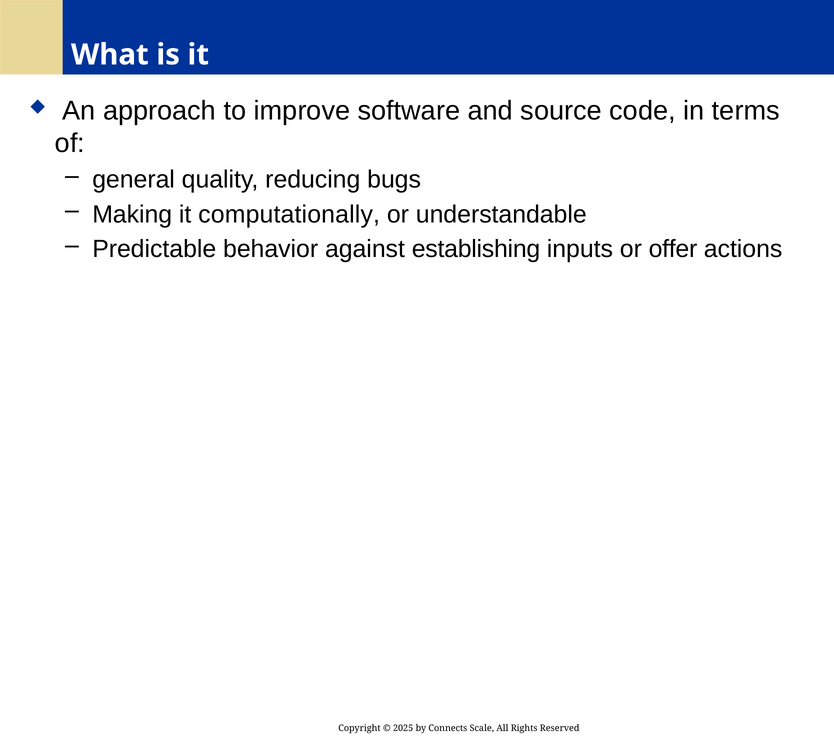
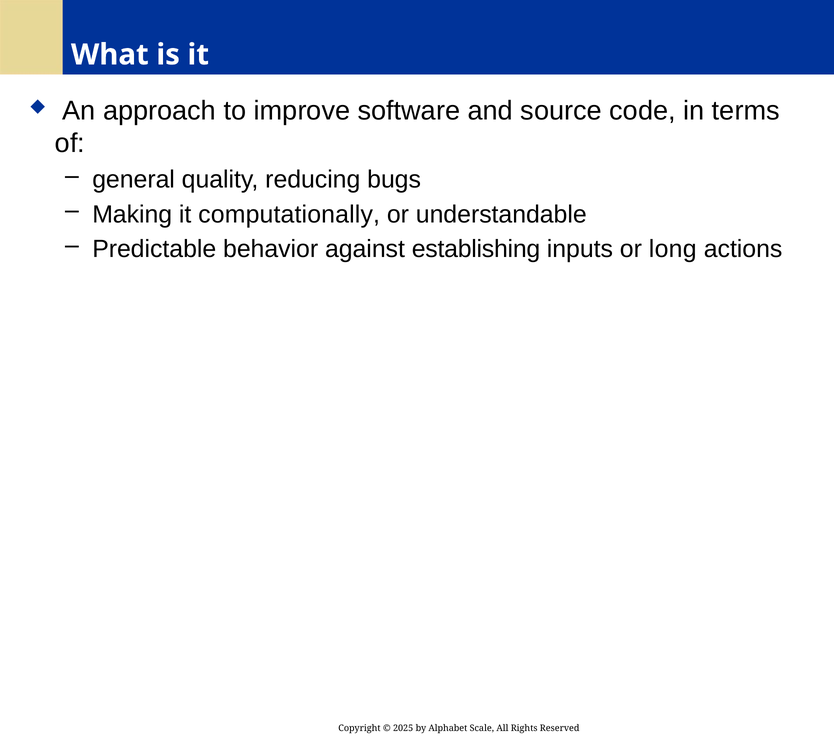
offer: offer -> long (673, 249)
Connects: Connects -> Alphabet (448, 728)
